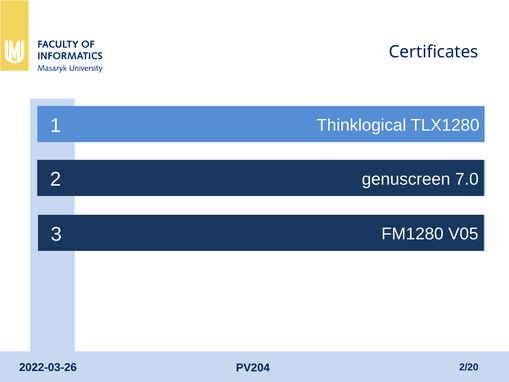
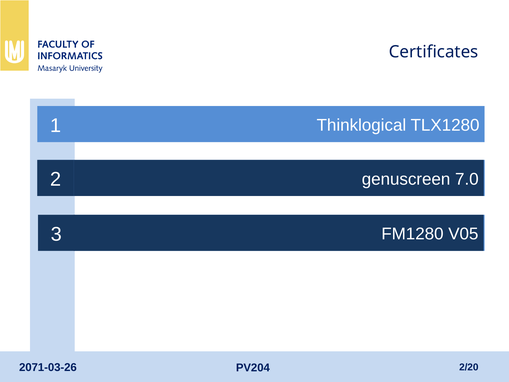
2022-03-26: 2022-03-26 -> 2071-03-26 (48, 367)
